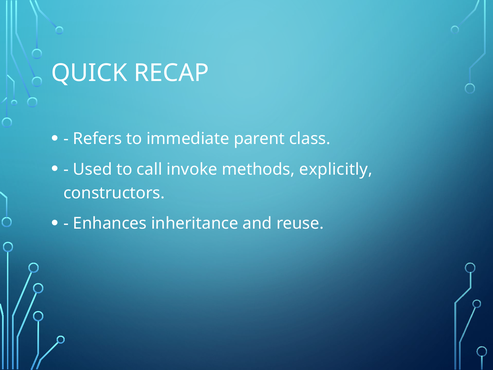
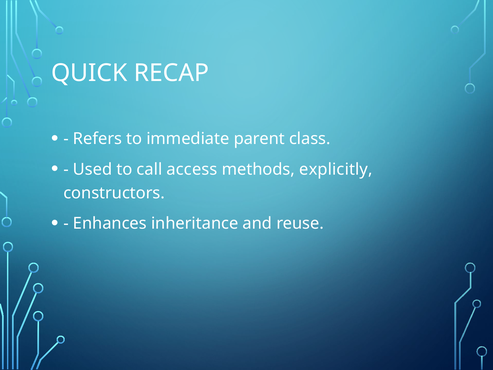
invoke: invoke -> access (192, 169)
